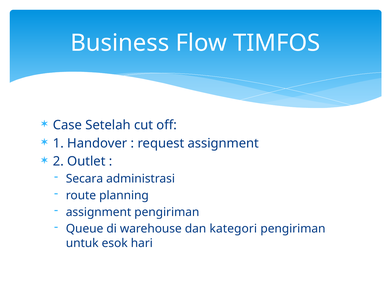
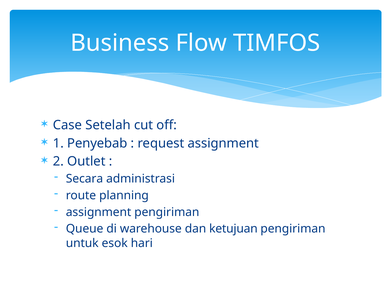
Handover: Handover -> Penyebab (97, 143)
kategori: kategori -> ketujuan (233, 229)
